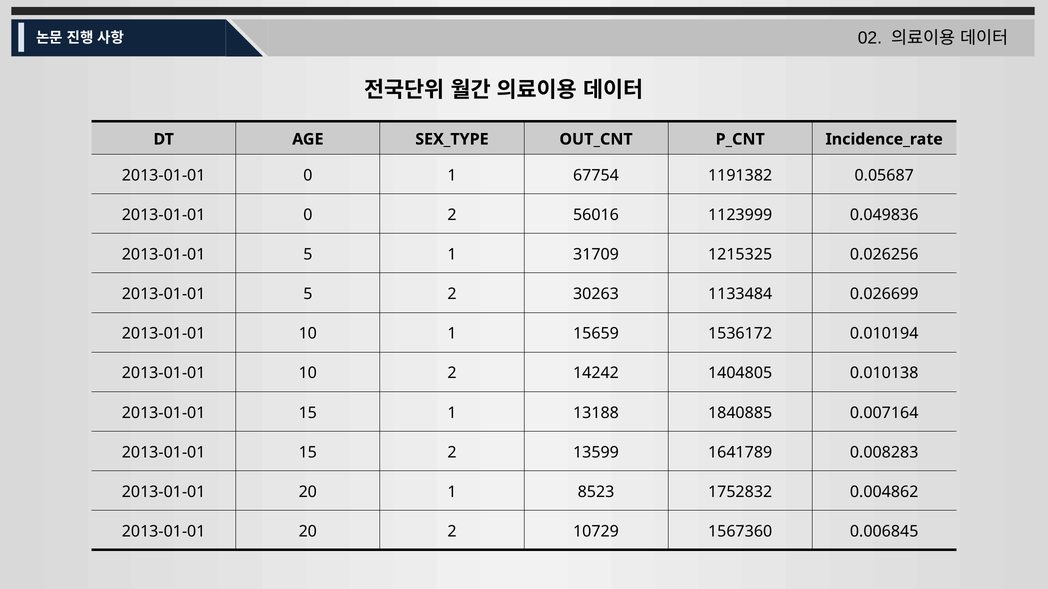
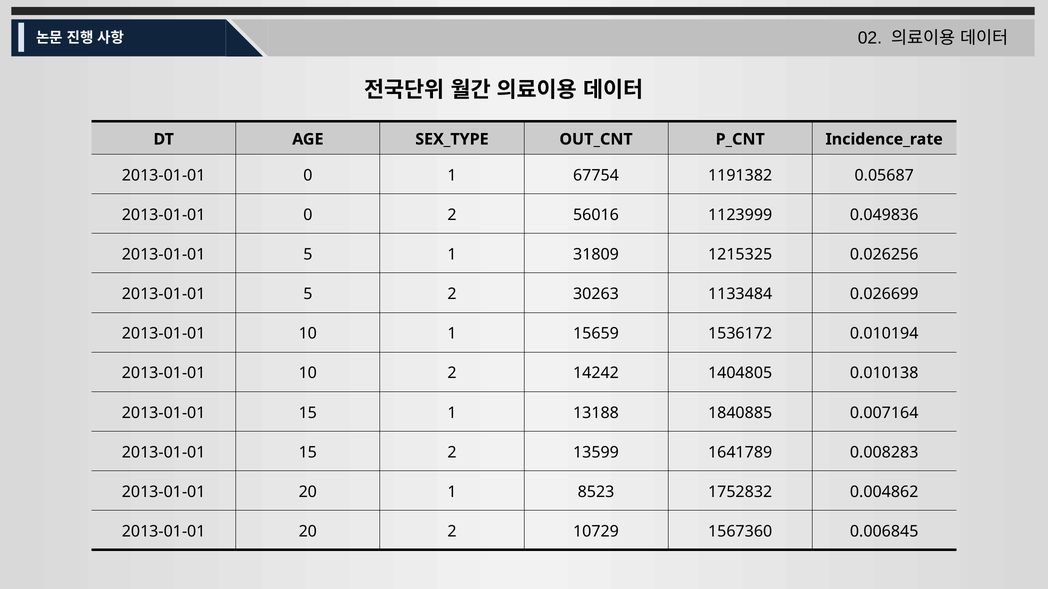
31709: 31709 -> 31809 (596, 255)
